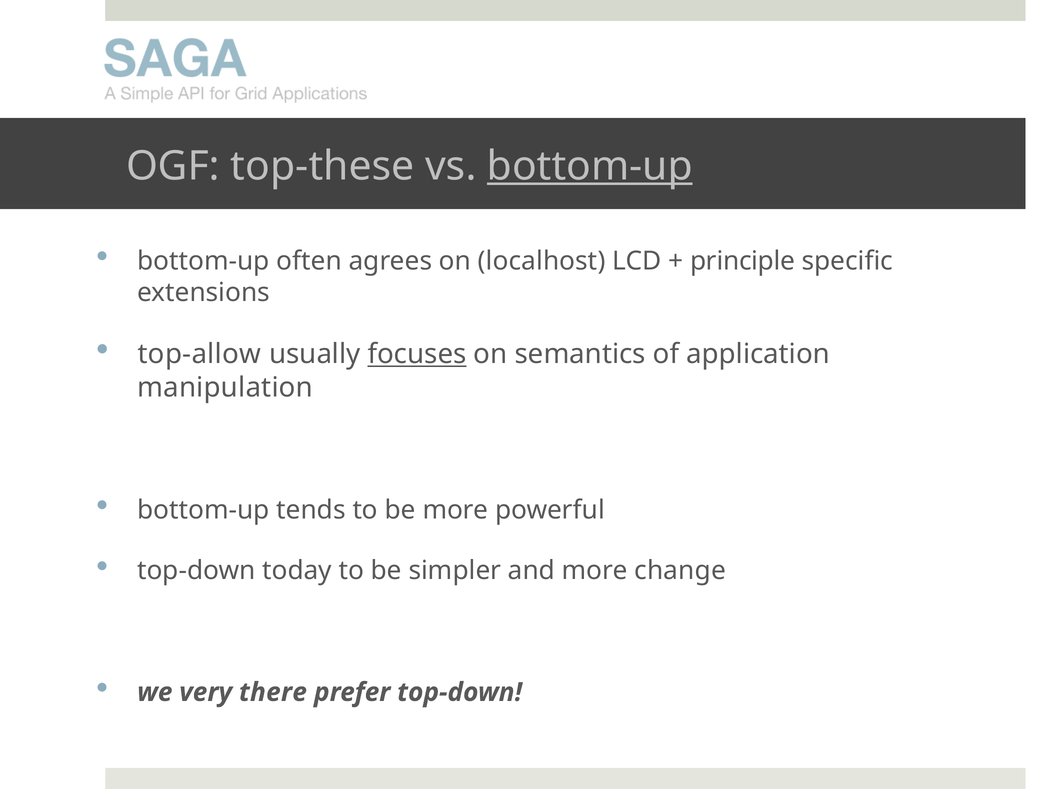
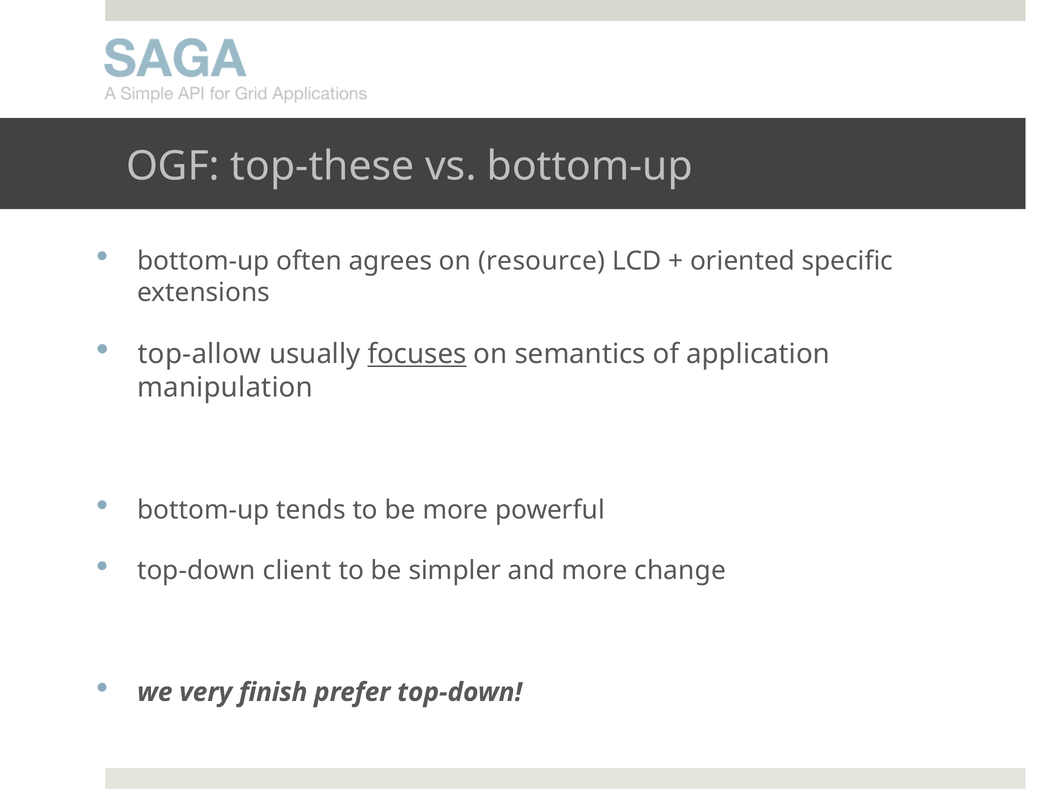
bottom-up underline: present -> none (590, 166)
localhost: localhost -> resource (542, 261)
principle: principle -> oriented (743, 261)
today: today -> client (297, 571)
there: there -> finish (273, 692)
